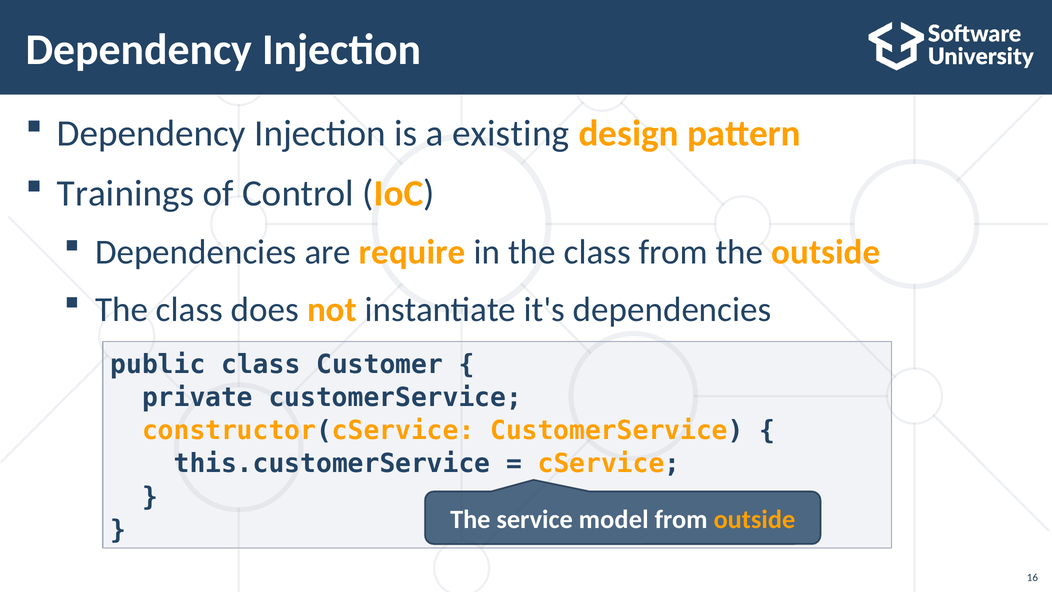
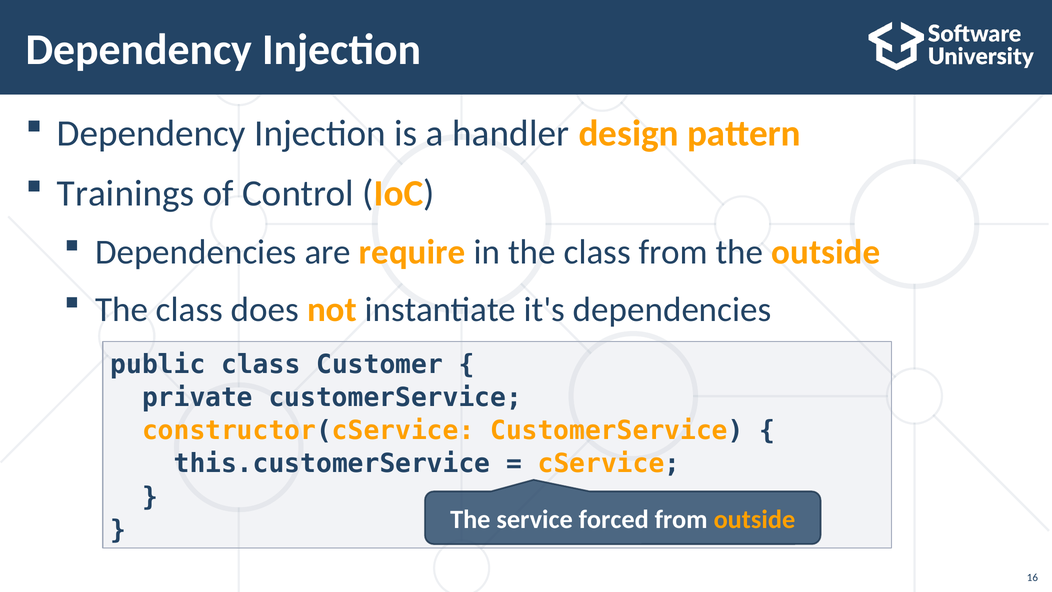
existing: existing -> handler (511, 133)
model: model -> forced (614, 519)
